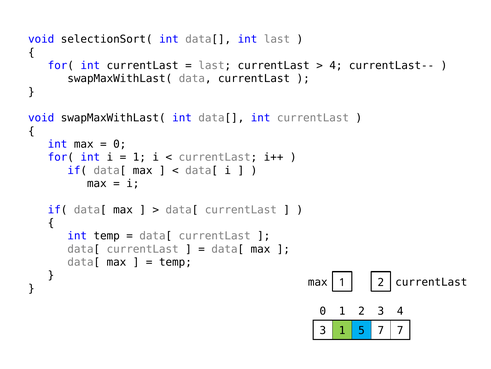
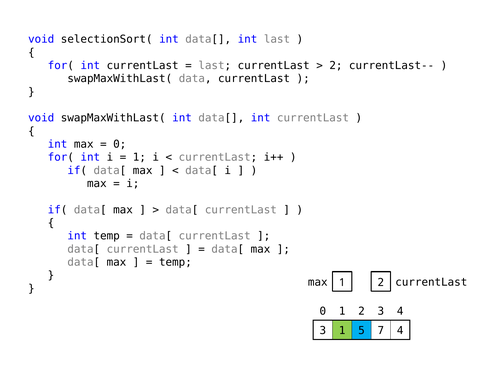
4: 4 -> 2 (336, 65)
7 7: 7 -> 4 (400, 330)
